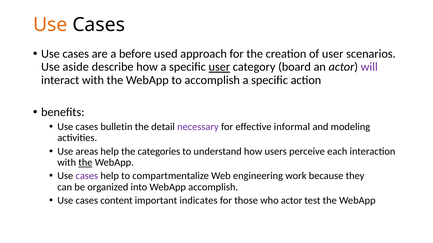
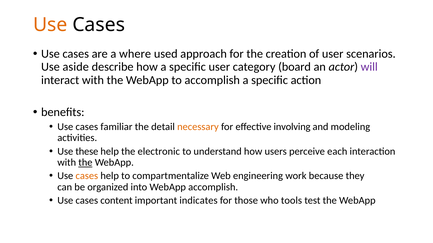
before: before -> where (135, 54)
user underline: present -> none (219, 67)
bulletin: bulletin -> familiar (116, 127)
necessary colour: purple -> orange (198, 127)
informal: informal -> involving (292, 127)
areas: areas -> these (87, 152)
categories: categories -> electronic (159, 152)
cases colour: purple -> orange (87, 176)
who actor: actor -> tools (291, 201)
